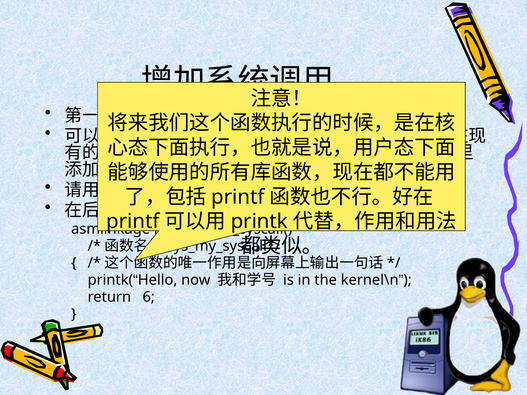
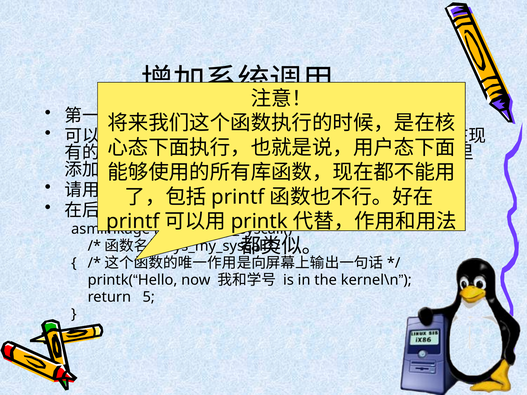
6: 6 -> 5 (149, 297)
